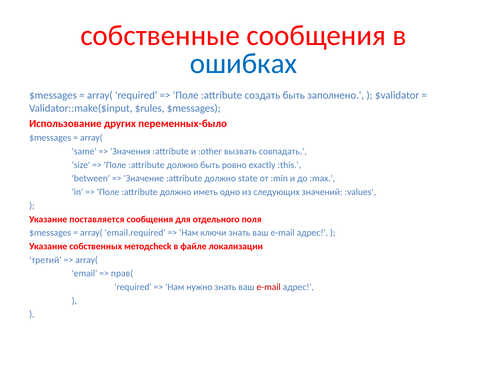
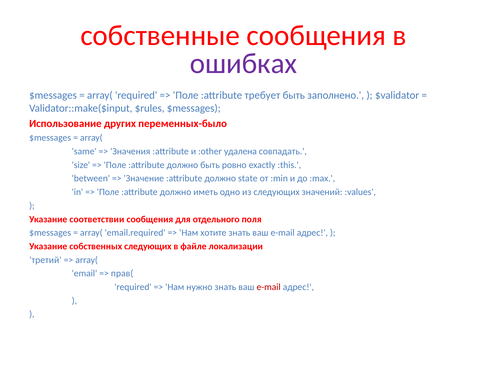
ошибках colour: blue -> purple (244, 63)
создать: создать -> требует (262, 95)
вызвать: вызвать -> удалена (240, 151)
поставляется: поставляется -> соответствии (97, 219)
ключи: ключи -> хотите (213, 232)
собственных методcheck: методcheck -> следующих (148, 246)
